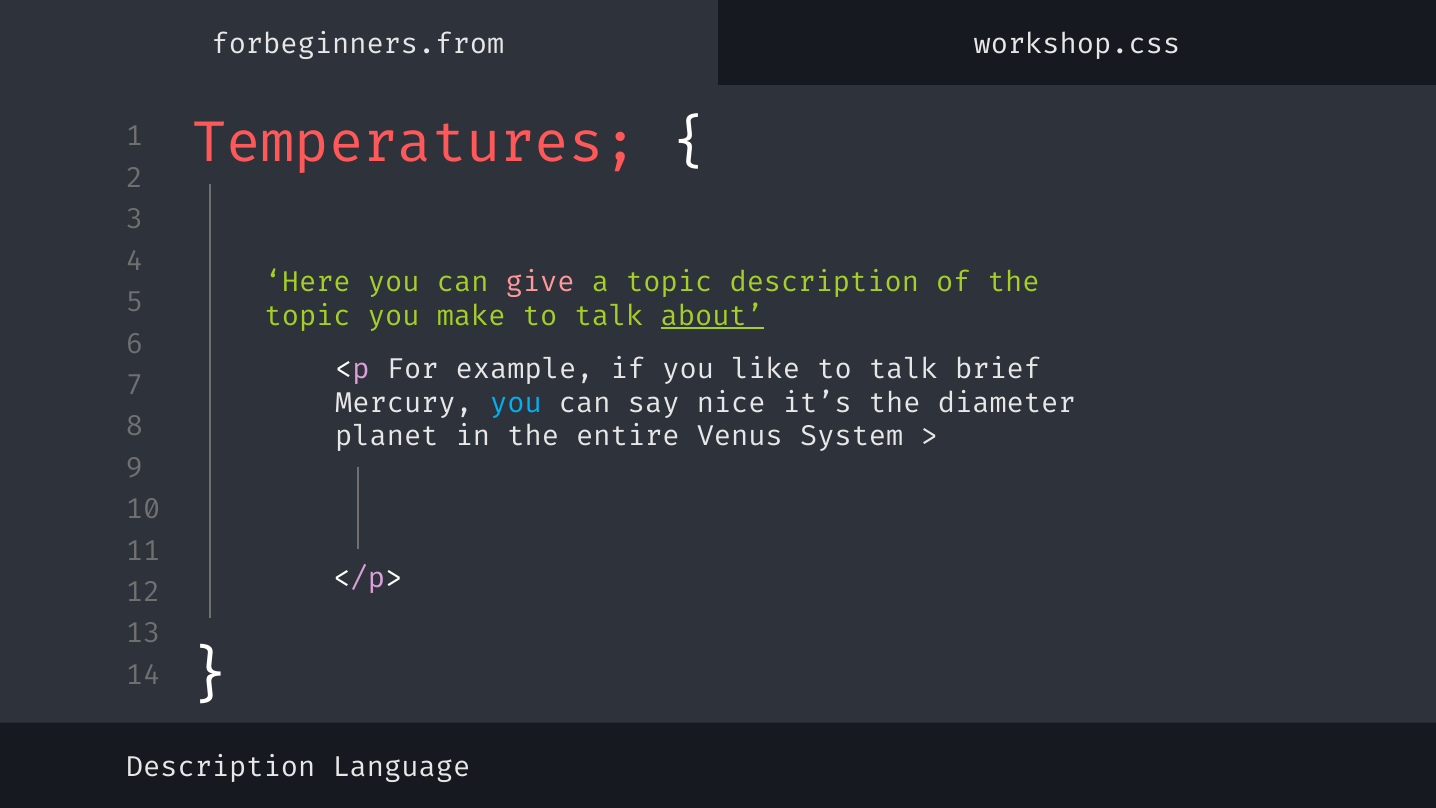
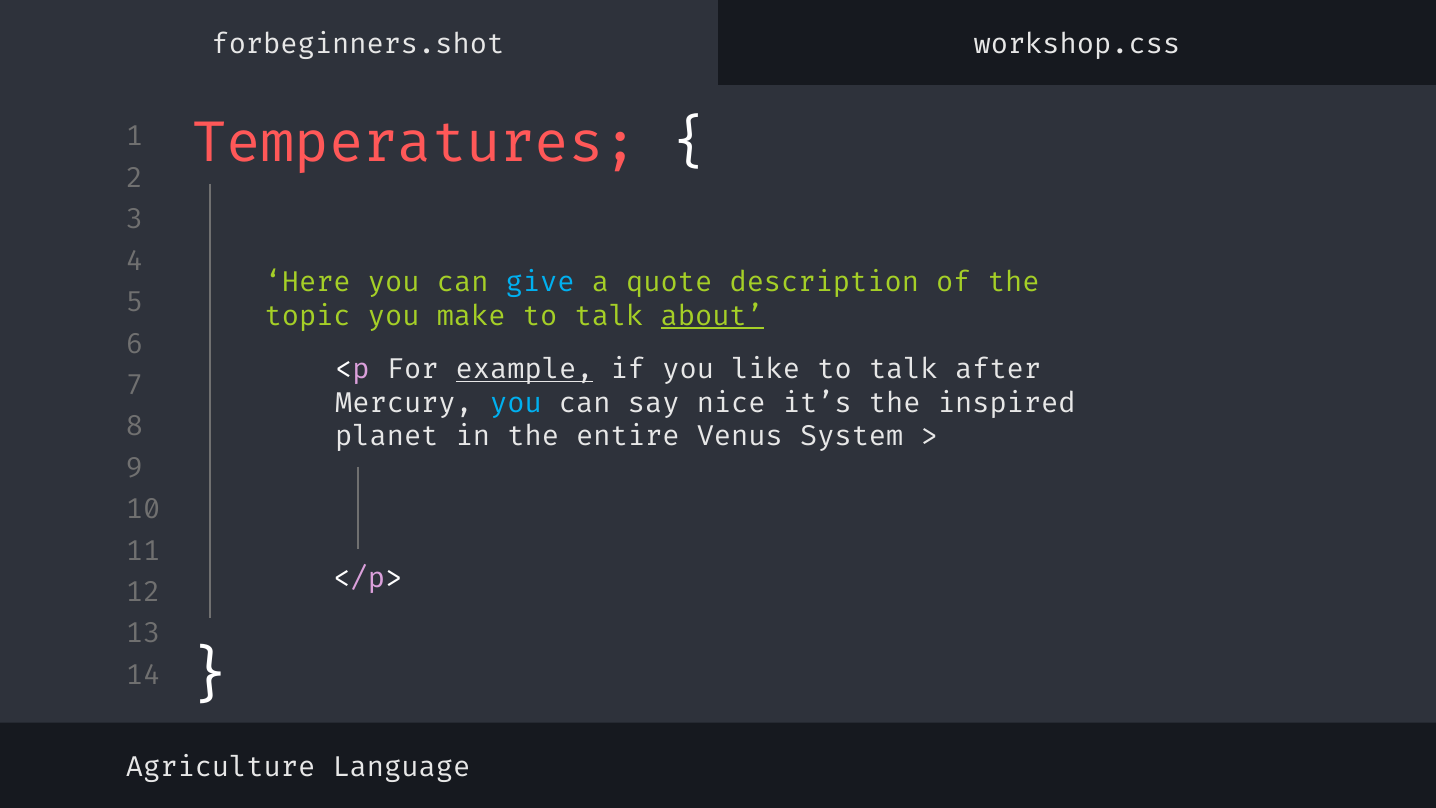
forbeginners.from: forbeginners.from -> forbeginners.shot (358, 44)
give colour: pink -> light blue (540, 282)
a topic: topic -> quote (669, 282)
example underline: none -> present (525, 369)
brief: brief -> after (998, 369)
diameter: diameter -> inspired (1007, 403)
Description: Description -> Agriculture (221, 767)
